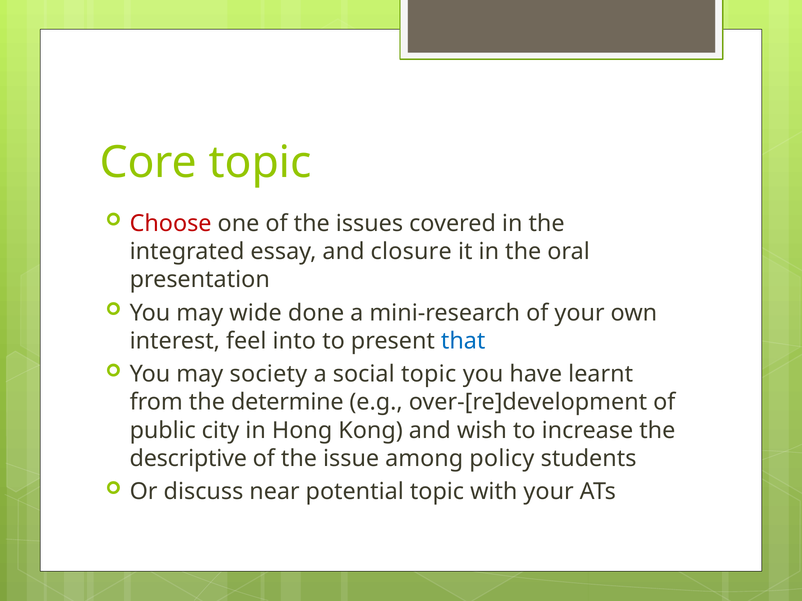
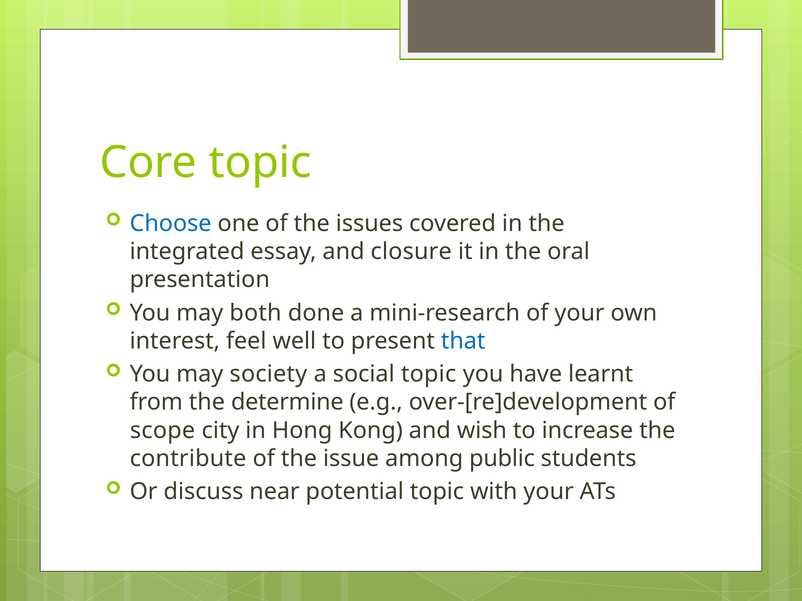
Choose colour: red -> blue (171, 224)
wide: wide -> both (255, 313)
into: into -> well (294, 341)
public: public -> scope (163, 431)
descriptive: descriptive -> contribute (188, 459)
policy: policy -> public (502, 459)
